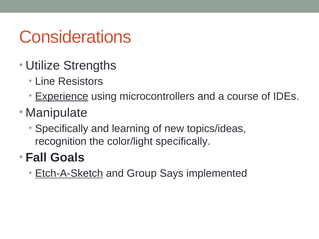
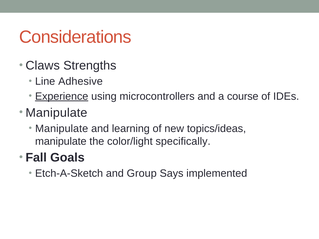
Utilize: Utilize -> Claws (43, 66)
Resistors: Resistors -> Adhesive (81, 82)
Specifically: Specifically -> Manipulate (62, 129)
recognition: recognition -> manipulate (61, 141)
Etch-A-Sketch underline: present -> none (69, 174)
